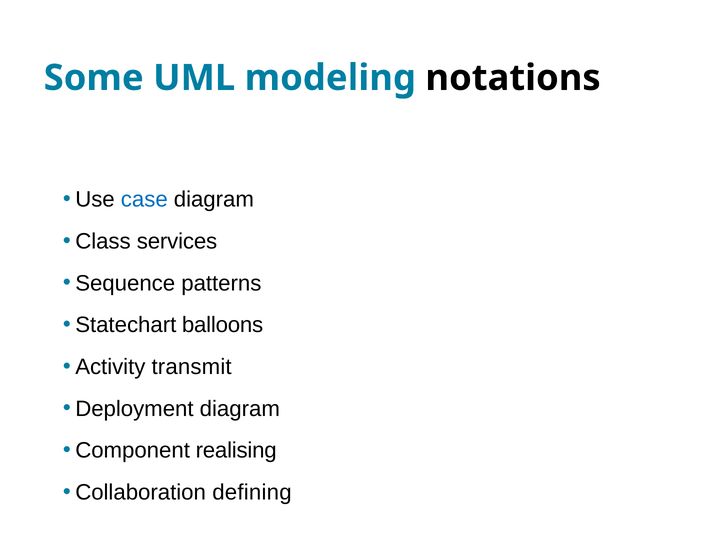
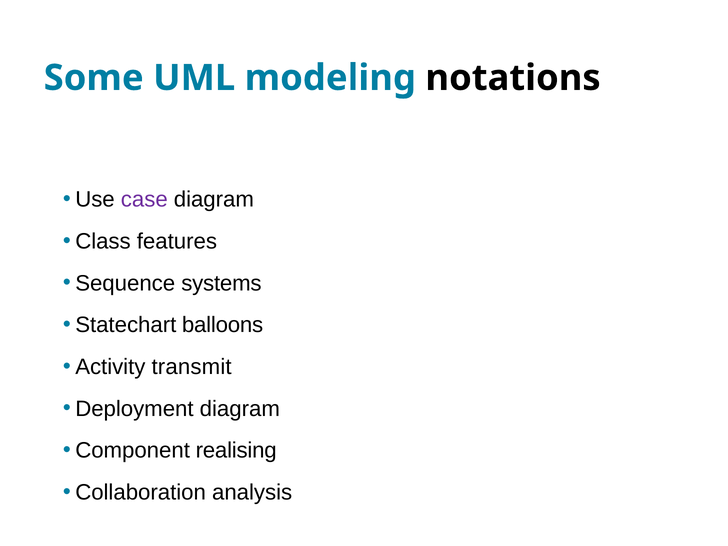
case colour: blue -> purple (144, 200)
services: services -> features (177, 241)
patterns: patterns -> systems (221, 283)
defining: defining -> analysis (252, 492)
